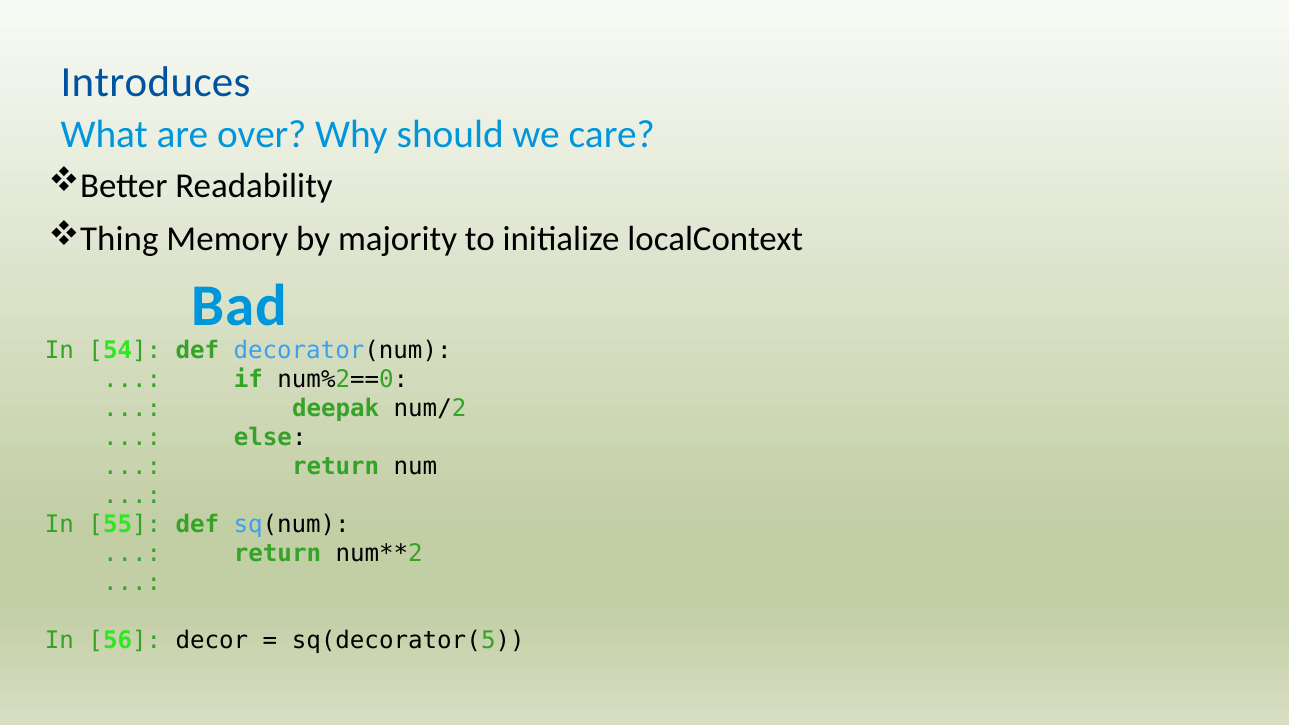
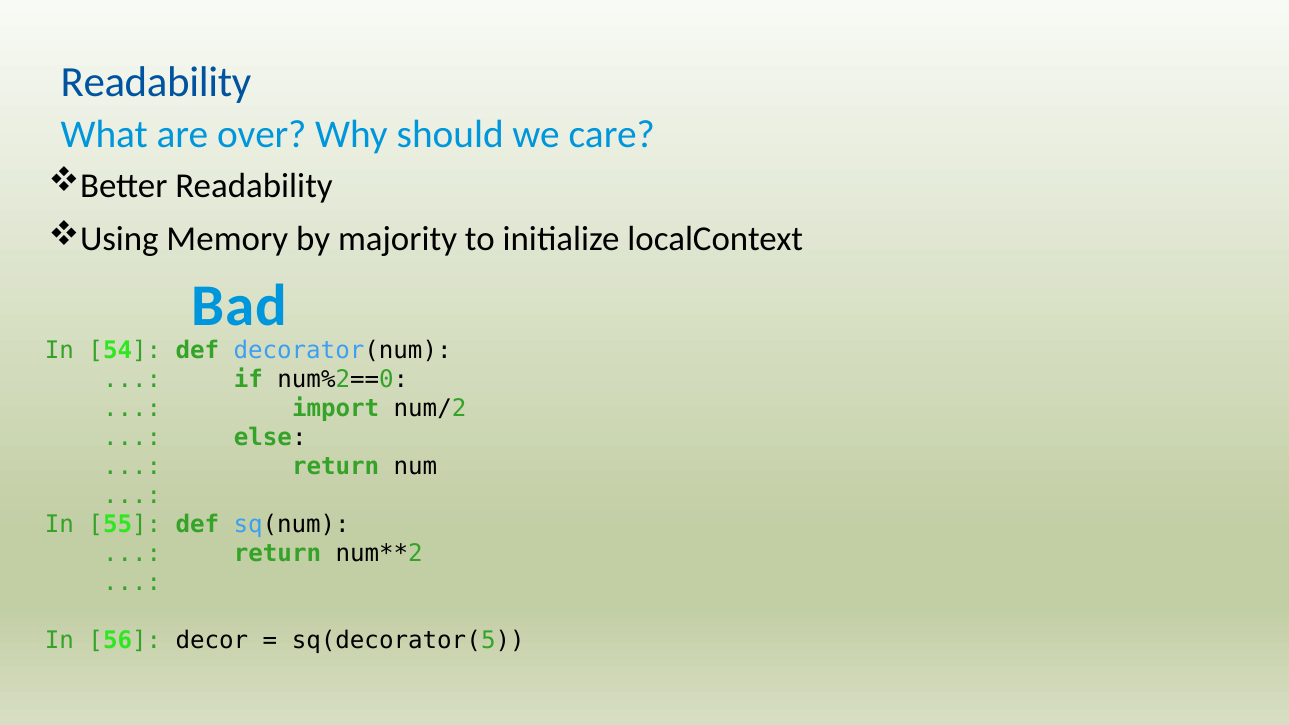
Introduces: Introduces -> Readability (156, 83)
Thing: Thing -> Using (119, 239)
deepak: deepak -> import (336, 409)
